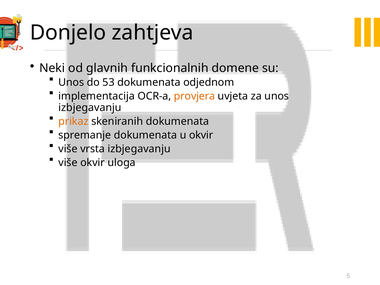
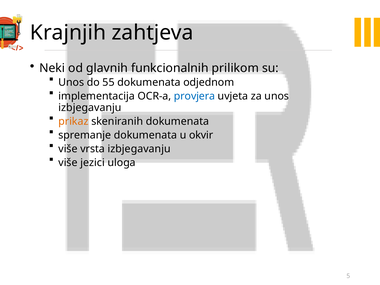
Donjelo: Donjelo -> Krajnjih (68, 33)
domene: domene -> prilikom (235, 68)
53: 53 -> 55 (109, 82)
provjera colour: orange -> blue (195, 96)
više okvir: okvir -> jezici (93, 163)
